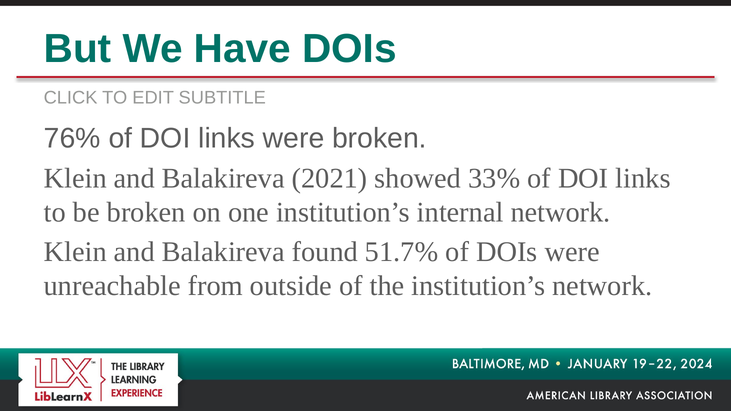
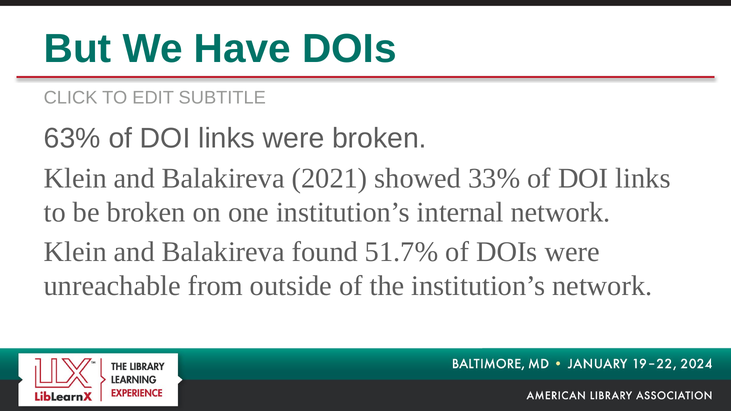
76%: 76% -> 63% (72, 139)
